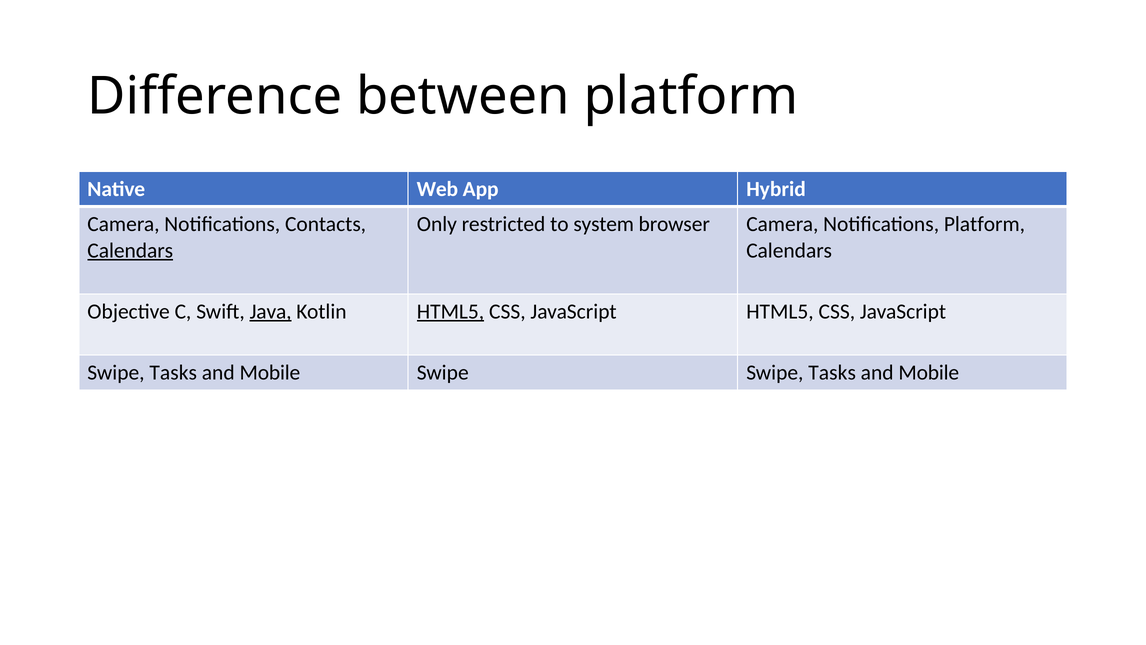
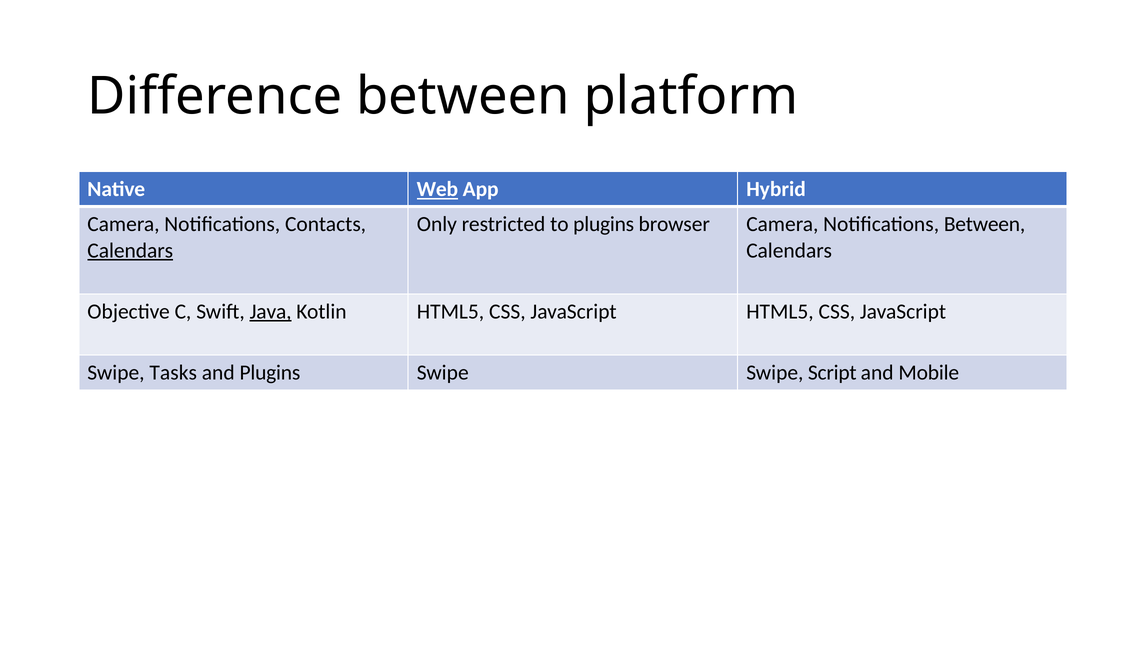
Web underline: none -> present (437, 189)
to system: system -> plugins (604, 224)
Notifications Platform: Platform -> Between (985, 224)
HTML5 underline: present -> none (451, 311)
Mobile: Mobile -> Plugins (270, 373)
Swipe Swipe Tasks: Tasks -> Script (832, 373)
